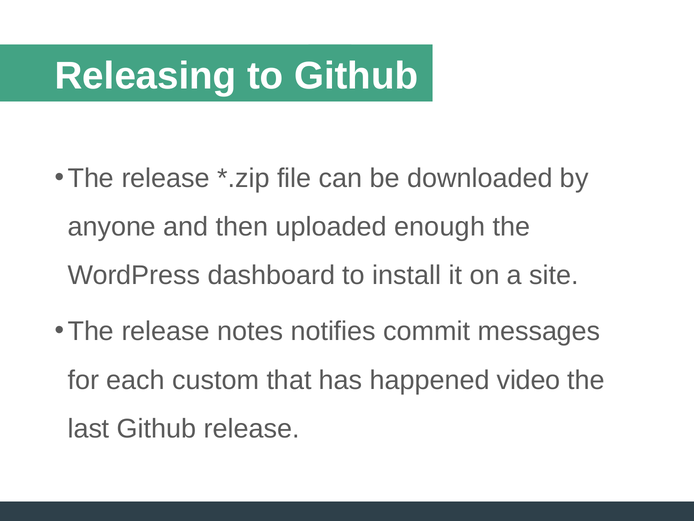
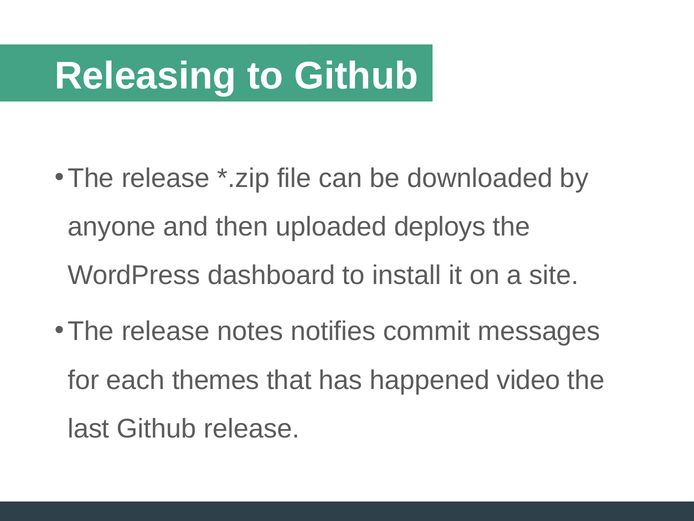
enough: enough -> deploys (440, 227)
custom: custom -> themes (216, 380)
